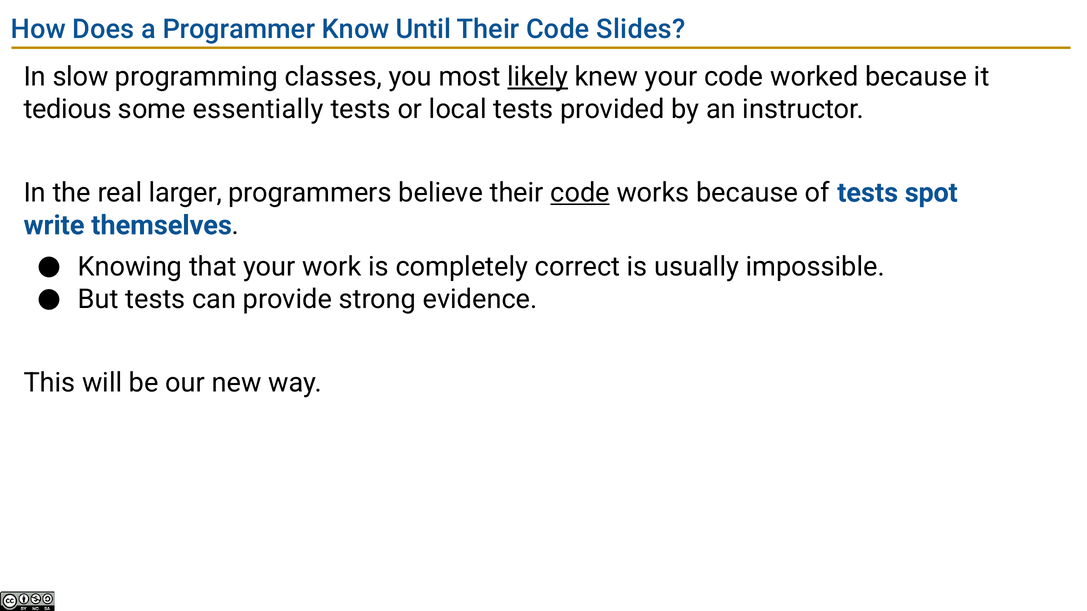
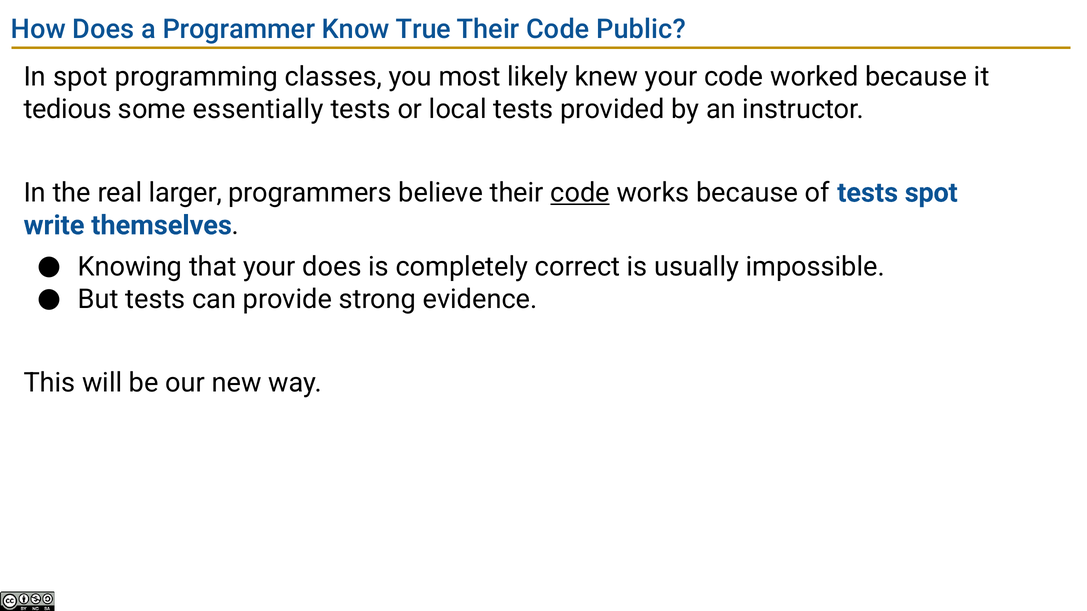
Until: Until -> True (423, 29)
Slides: Slides -> Public (641, 29)
In slow: slow -> spot (80, 77)
likely underline: present -> none (538, 77)
your work: work -> does (332, 267)
